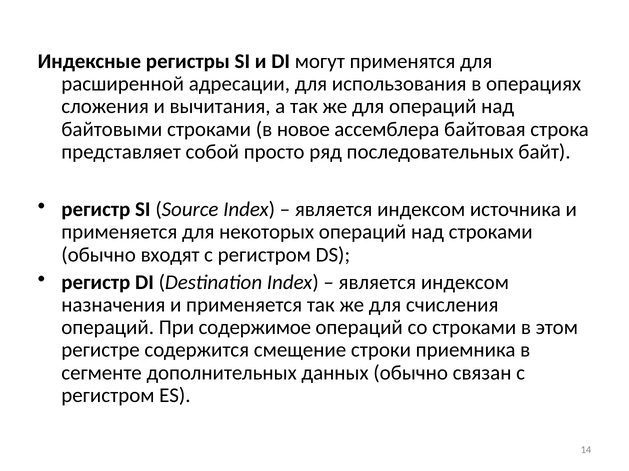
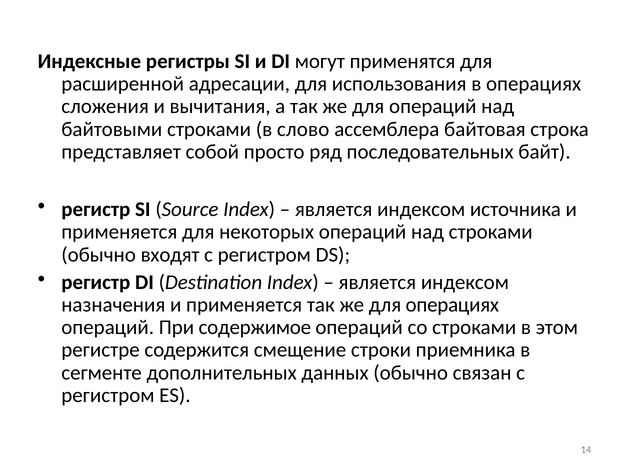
новое: новое -> слово (303, 129)
для счисления: счисления -> операциях (452, 305)
